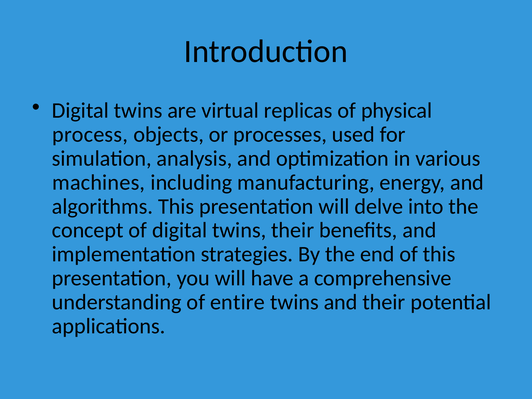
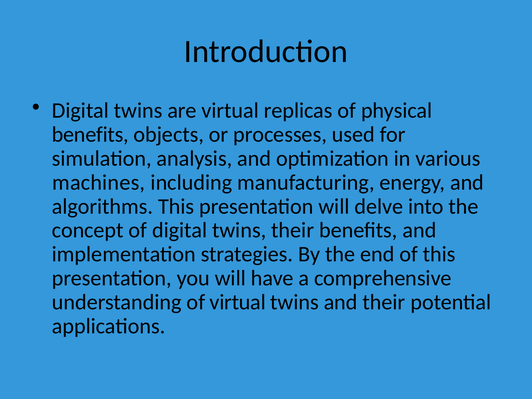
process: process -> benefits (90, 135)
of entire: entire -> virtual (238, 302)
